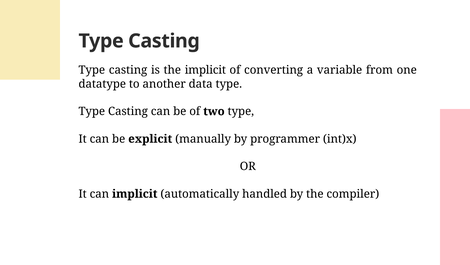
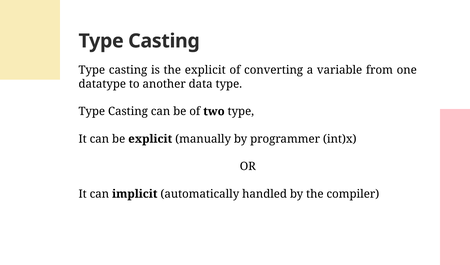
the implicit: implicit -> explicit (205, 70)
